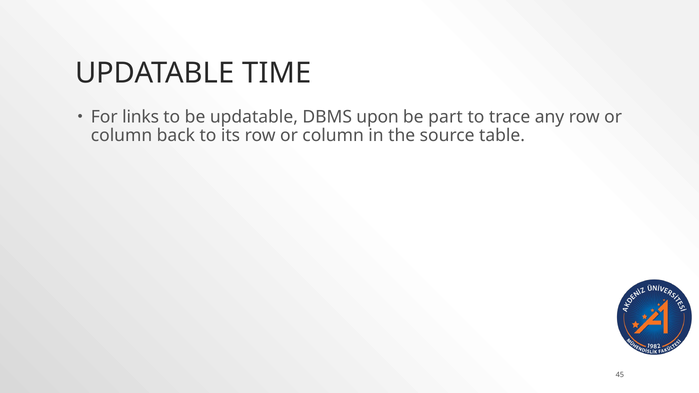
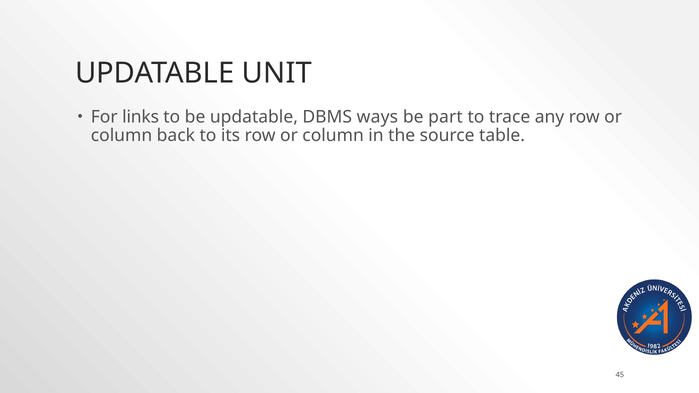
TIME: TIME -> UNIT (277, 73)
upon: upon -> ways (377, 117)
